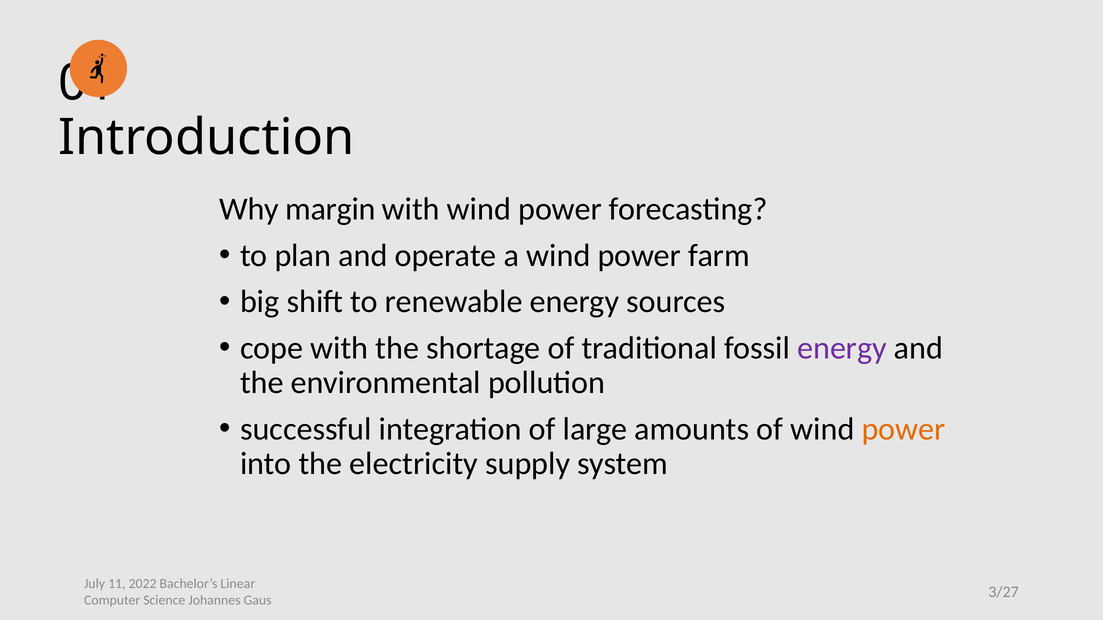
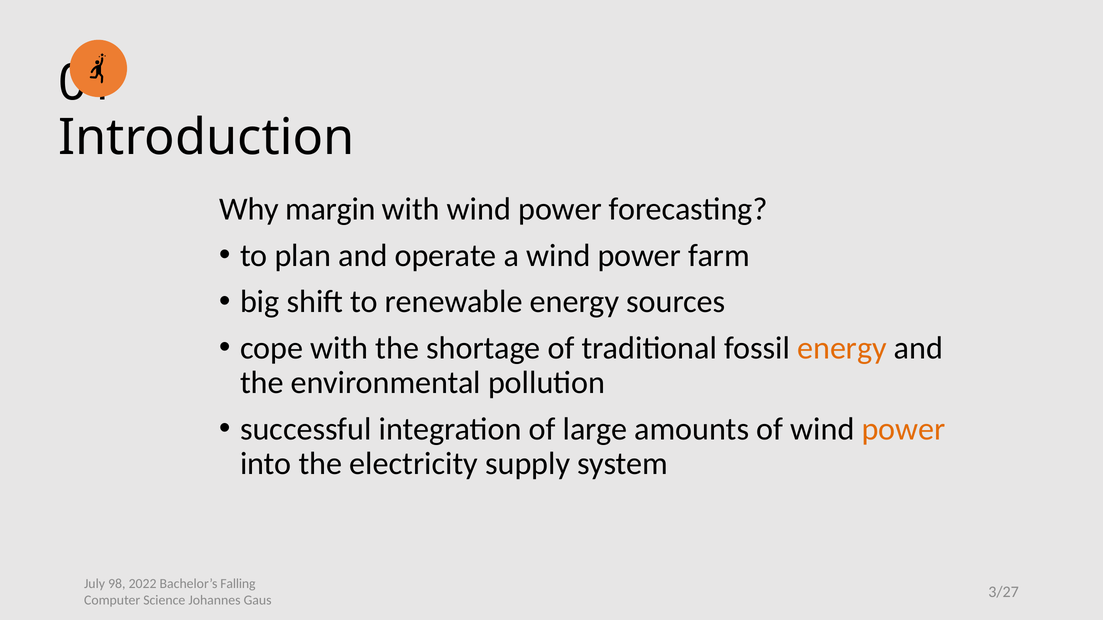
energy colour: purple -> orange (842, 348)
11: 11 -> 98 (117, 584)
Linear: Linear -> Falling (238, 584)
